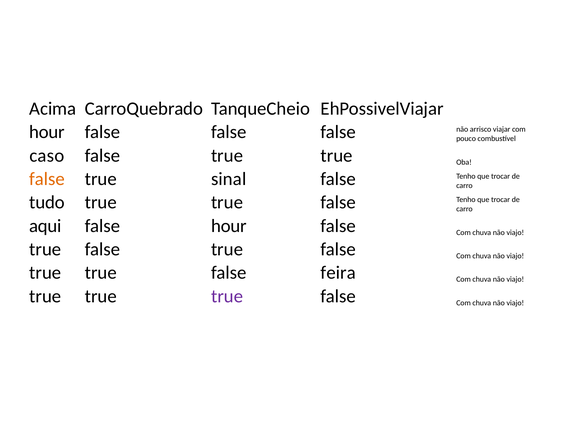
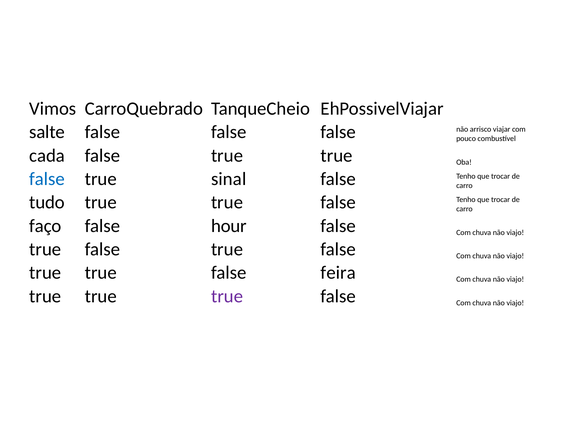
Acima: Acima -> Vimos (53, 109)
hour: hour -> salte (47, 132)
caso: caso -> cada (47, 156)
false colour: orange -> blue (47, 179)
aqui: aqui -> faço (45, 226)
